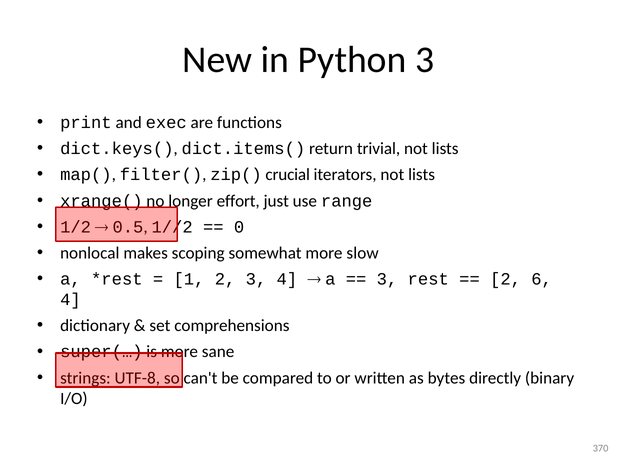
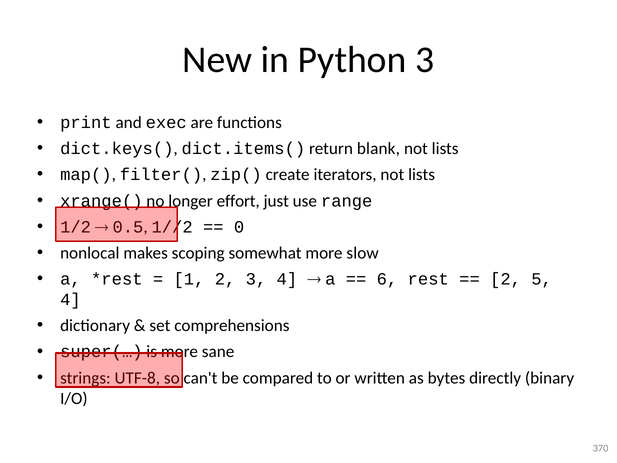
trivial: trivial -> blank (378, 149)
crucial: crucial -> create (288, 175)
3: 3 -> 6 (387, 279)
6: 6 -> 5 (542, 279)
